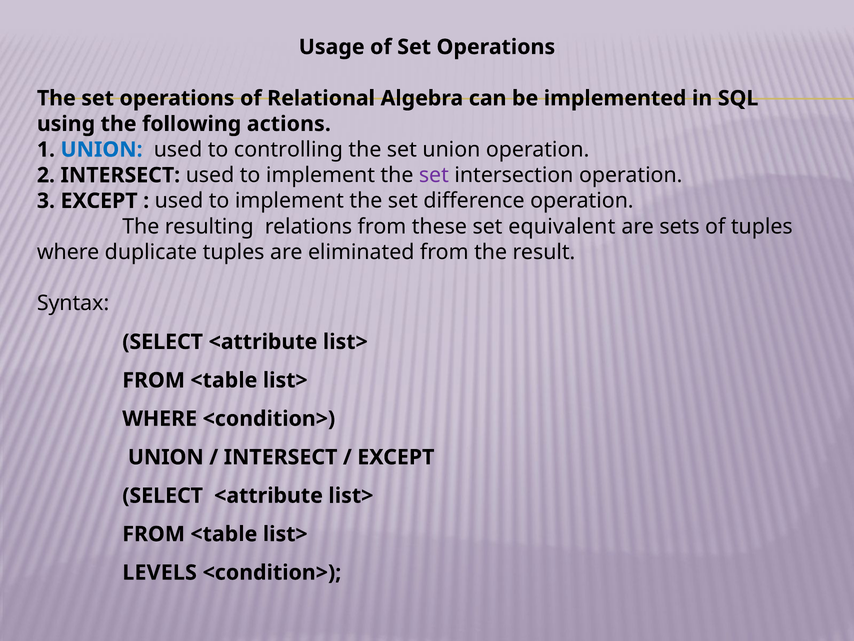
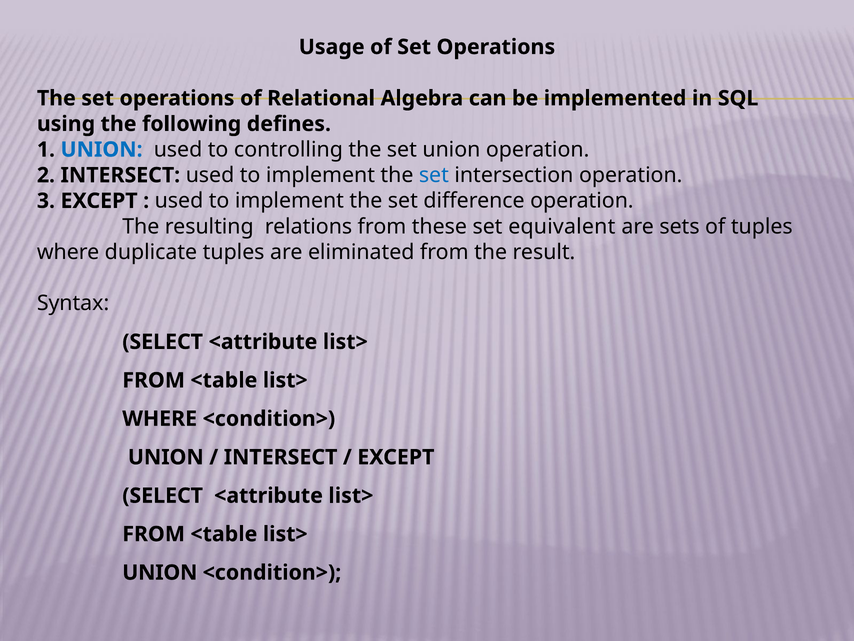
actions: actions -> defines (289, 124)
set colour: purple -> blue (434, 175)
LEVELS: LEVELS -> UNION (160, 572)
